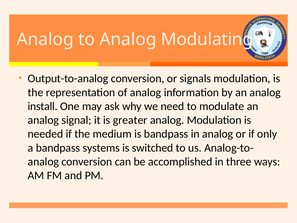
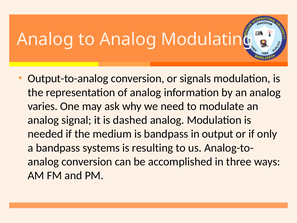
install: install -> varies (43, 106)
greater: greater -> dashed (130, 120)
in analog: analog -> output (218, 134)
switched: switched -> resulting (153, 148)
